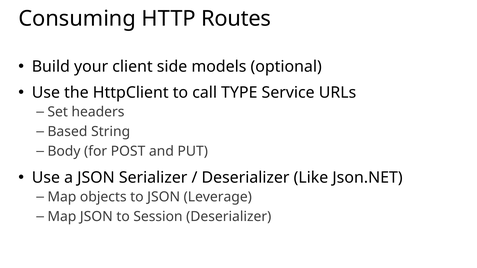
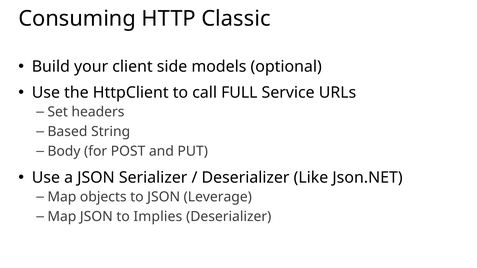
Routes: Routes -> Classic (236, 18)
TYPE: TYPE -> FULL (239, 93)
Session: Session -> Implies (158, 217)
